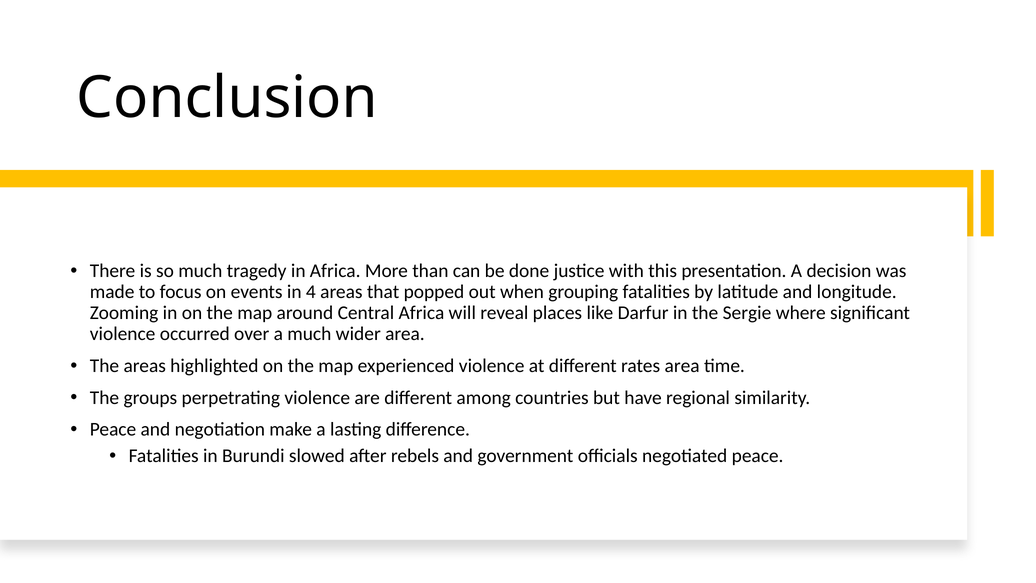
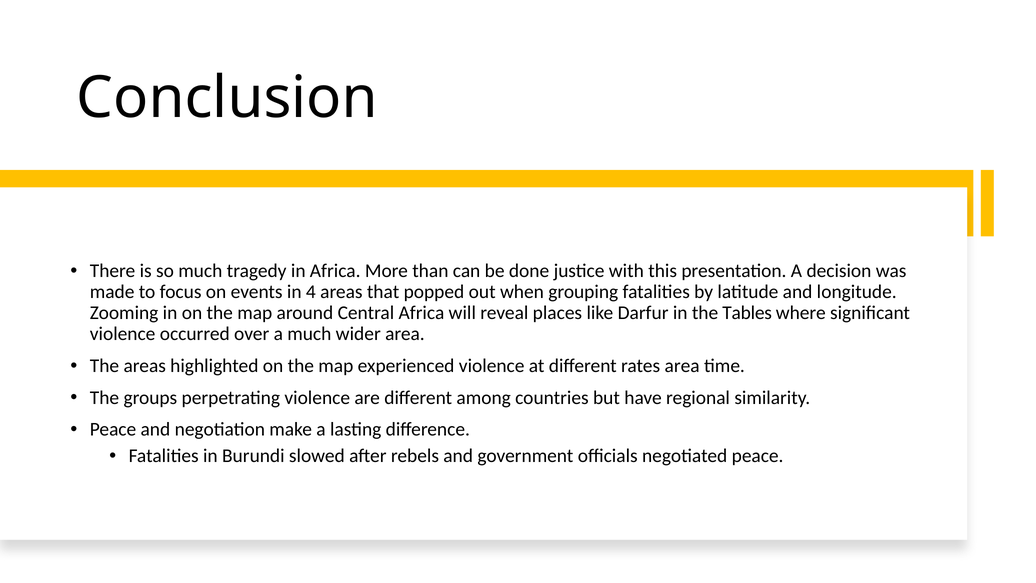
Sergie: Sergie -> Tables (747, 313)
